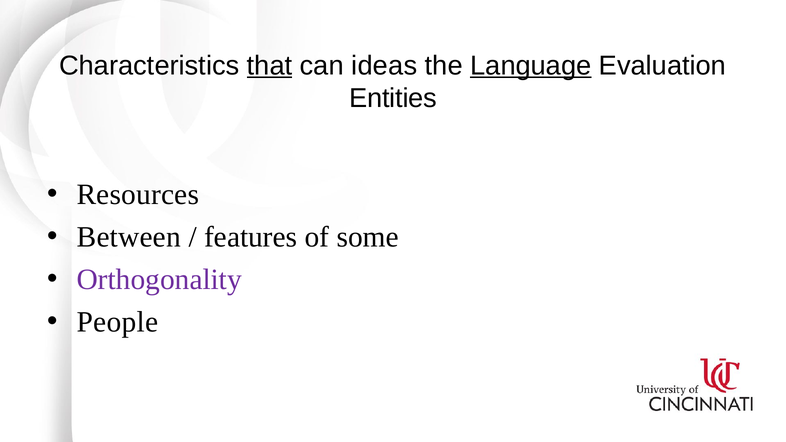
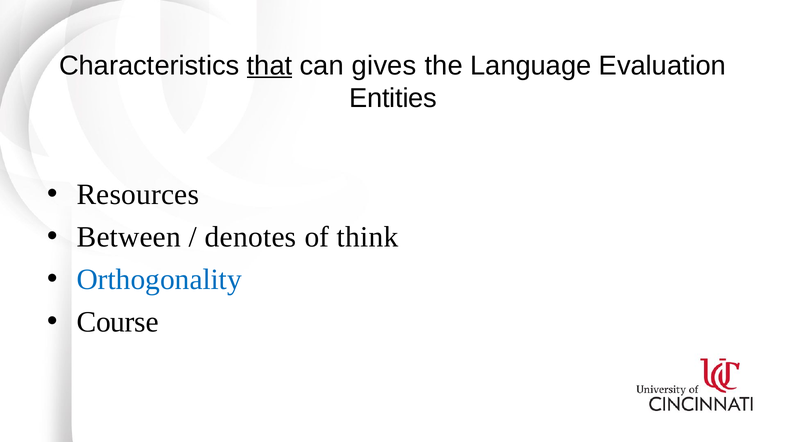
ideas: ideas -> gives (384, 66)
Language underline: present -> none (531, 66)
features: features -> denotes (251, 237)
some: some -> think (368, 237)
Orthogonality colour: purple -> blue (159, 280)
People: People -> Course (118, 322)
